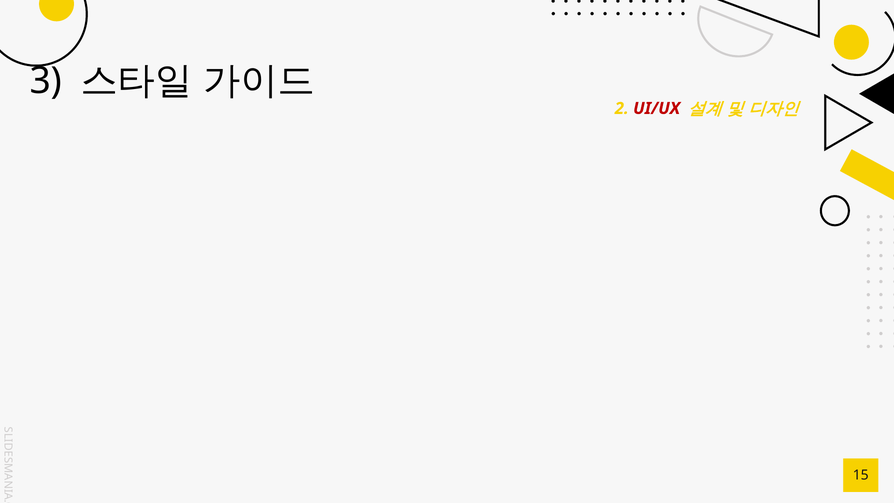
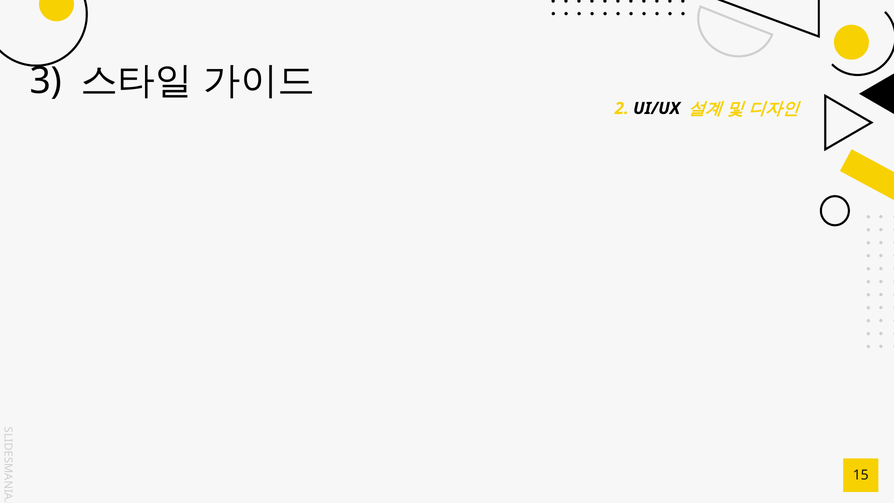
UI/UX colour: red -> black (657, 108)
